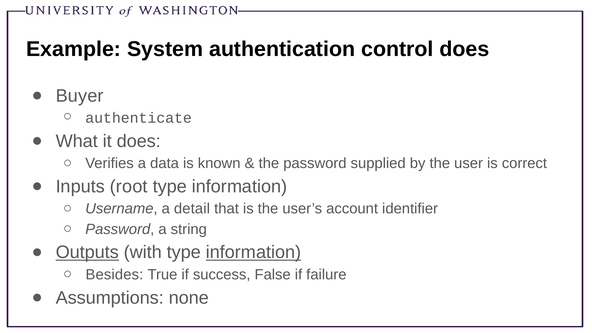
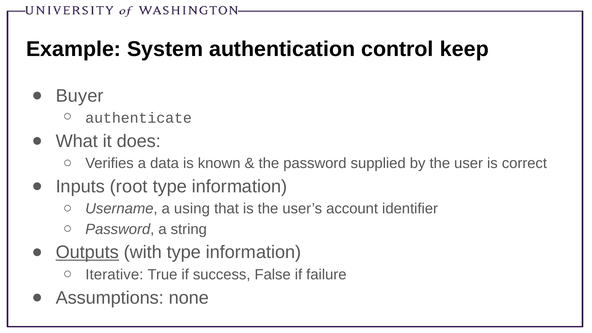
control does: does -> keep (464, 49)
detail: detail -> using (192, 209)
information underline: present -> none (254, 252)
Besides: Besides -> Iterative (114, 275)
